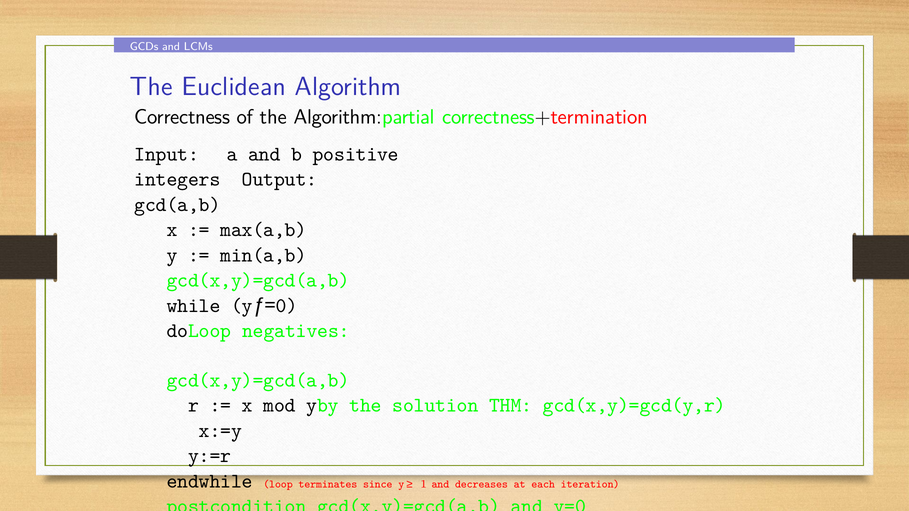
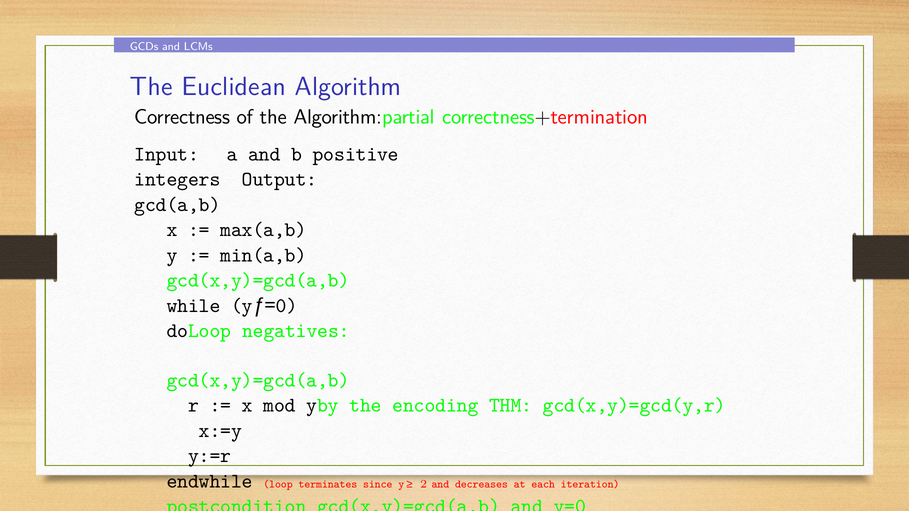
solution: solution -> encoding (435, 405)
1: 1 -> 2 (424, 484)
